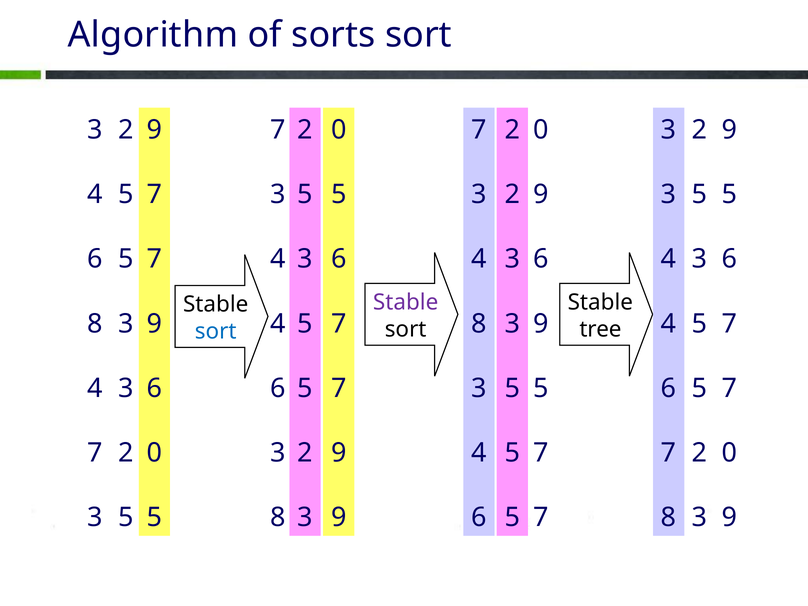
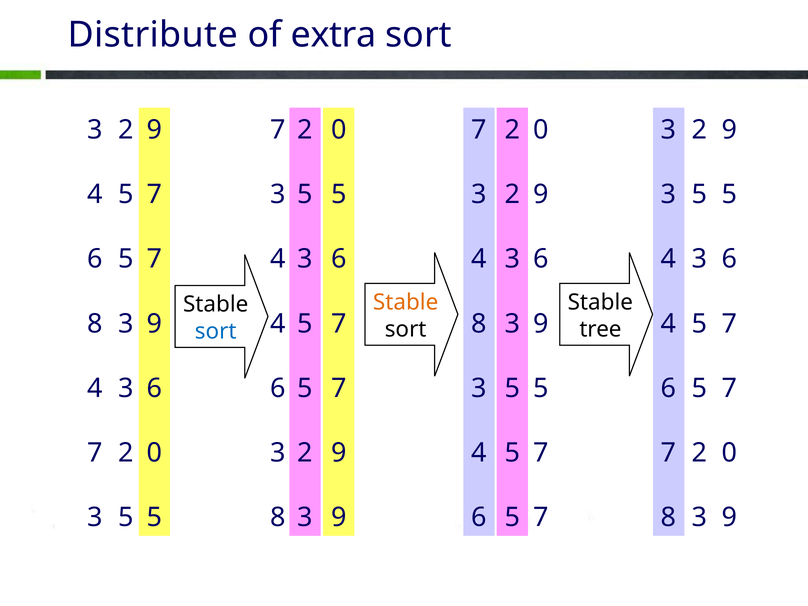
Algorithm: Algorithm -> Distribute (153, 35)
sorts: sorts -> extra (334, 35)
Stable colour: purple -> orange (406, 302)
